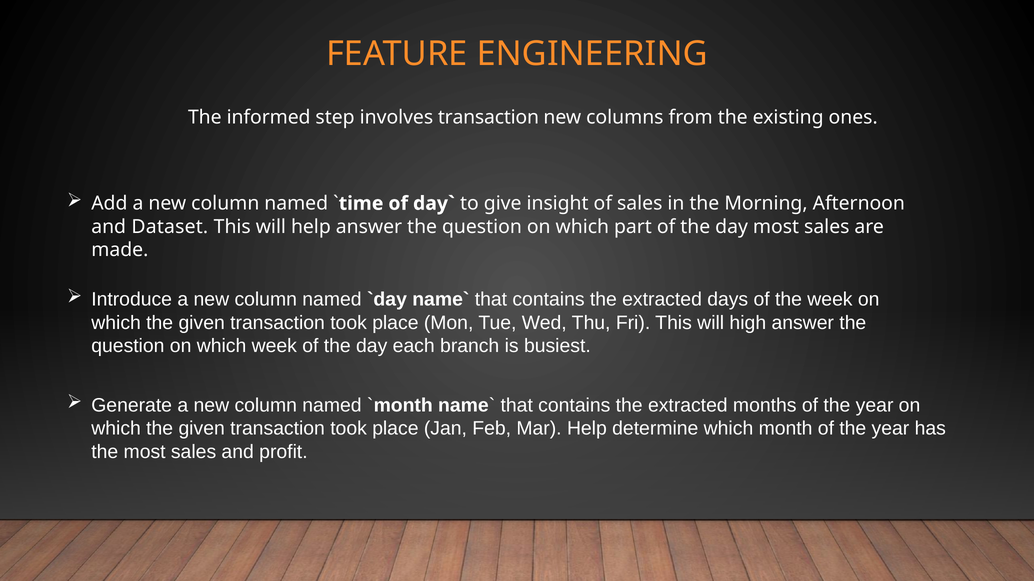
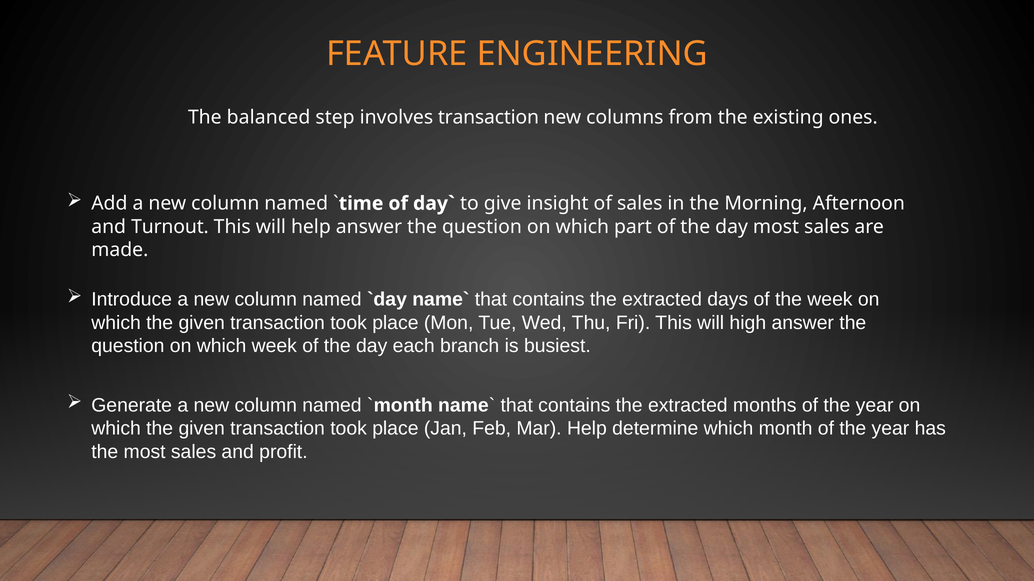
informed: informed -> balanced (269, 118)
Dataset: Dataset -> Turnout (170, 227)
